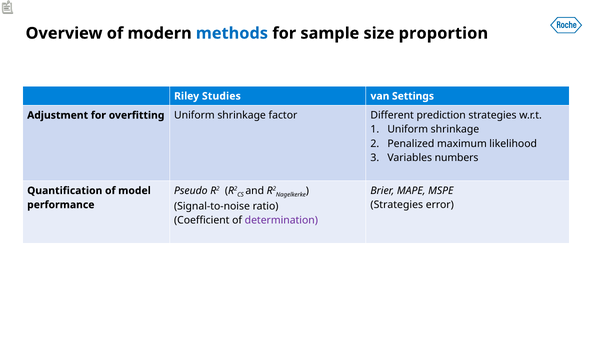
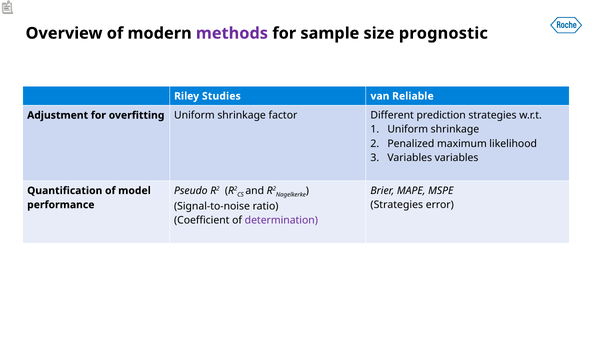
methods colour: blue -> purple (232, 33)
proportion: proportion -> prognostic (443, 33)
Settings: Settings -> Reliable (413, 96)
Variables numbers: numbers -> variables (457, 158)
